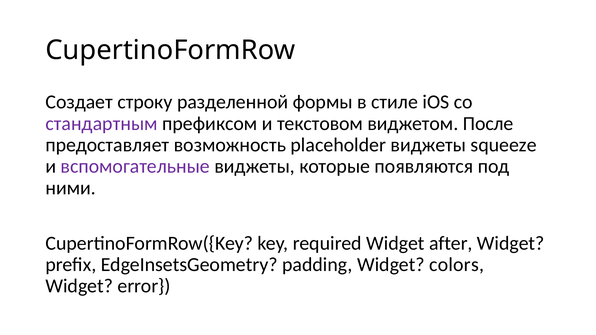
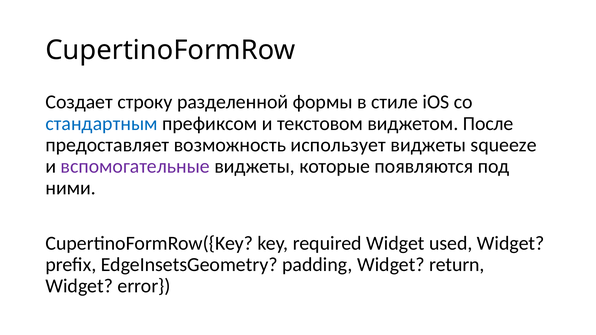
стандартным colour: purple -> blue (102, 124)
placeholder: placeholder -> использует (338, 145)
after: after -> used (451, 243)
colors: colors -> return (457, 265)
